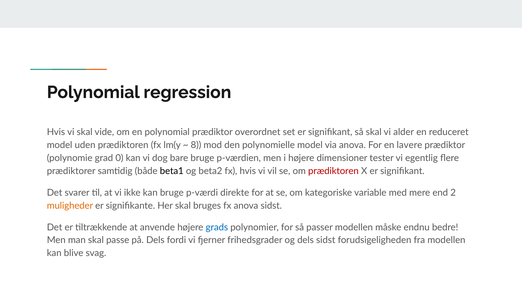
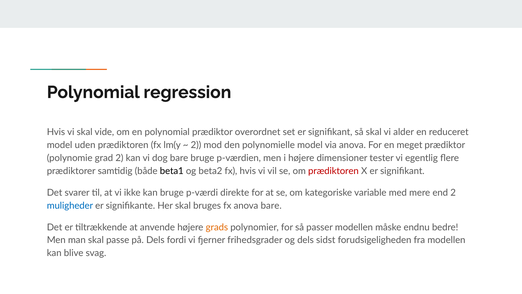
8: 8 -> 2 (196, 145)
lavere: lavere -> meget (410, 145)
grad 0: 0 -> 2 (119, 158)
muligheder colour: orange -> blue (70, 205)
anova sidst: sidst -> bare (271, 205)
grads colour: blue -> orange (217, 227)
